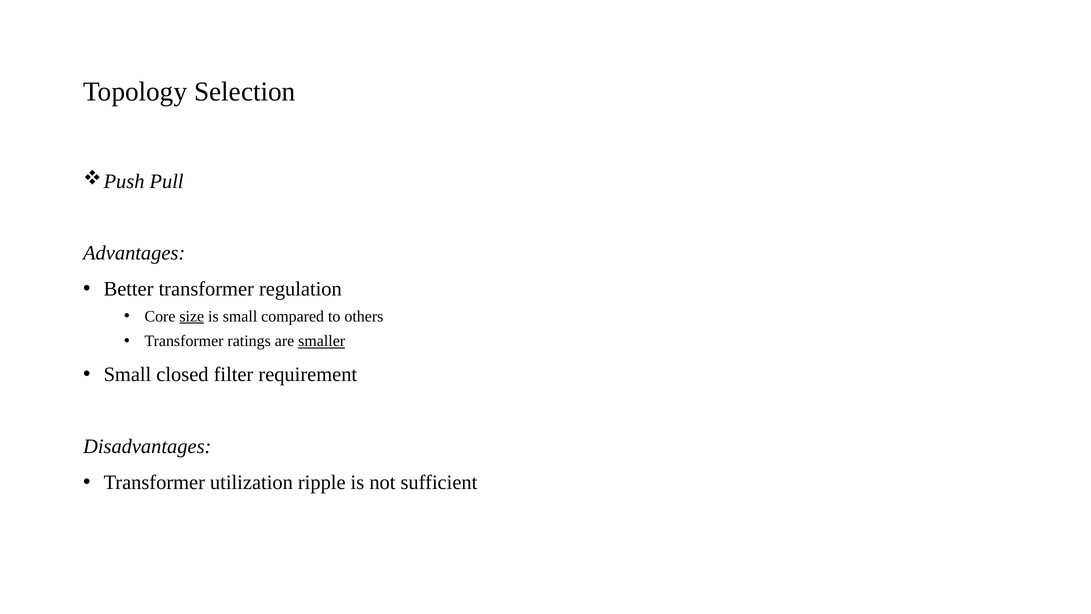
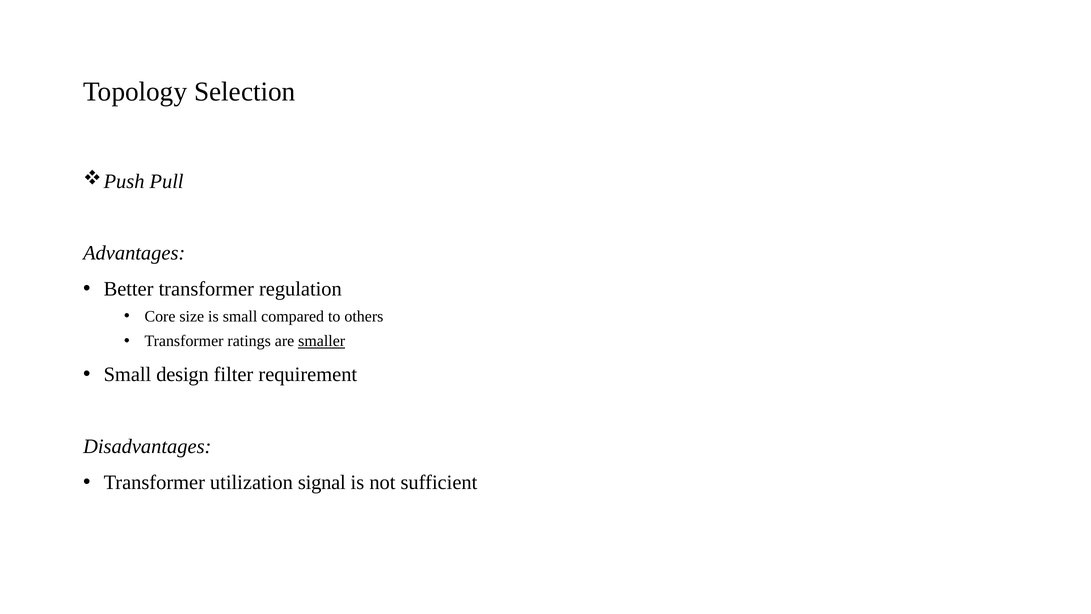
size underline: present -> none (192, 316)
closed: closed -> design (183, 374)
ripple: ripple -> signal (322, 482)
